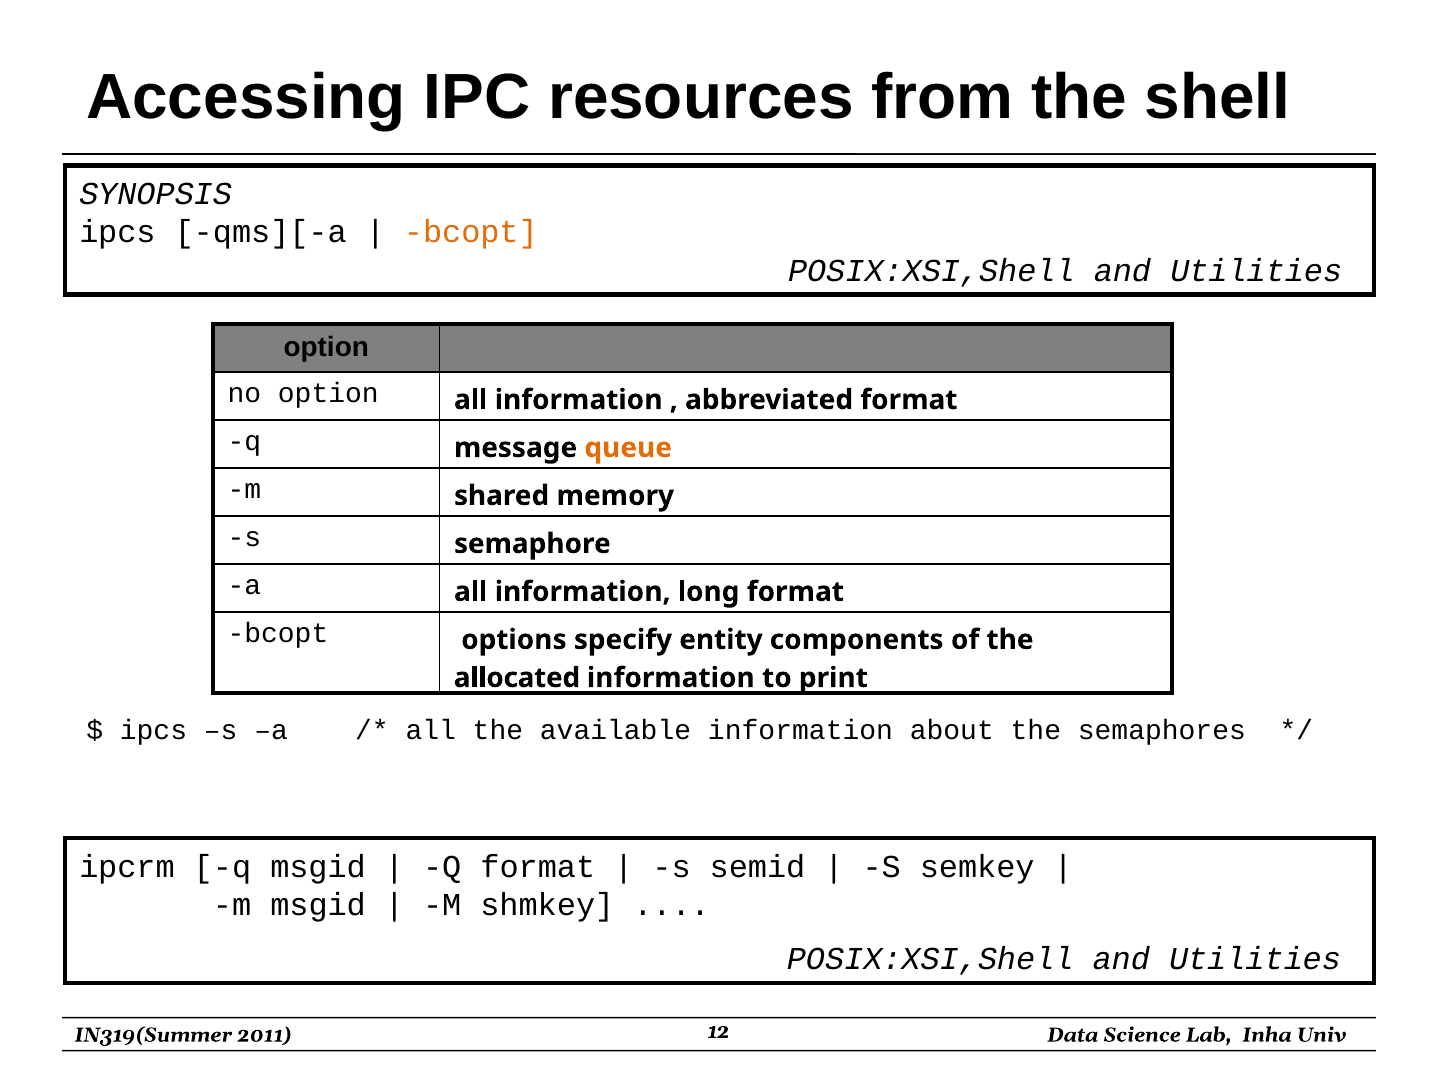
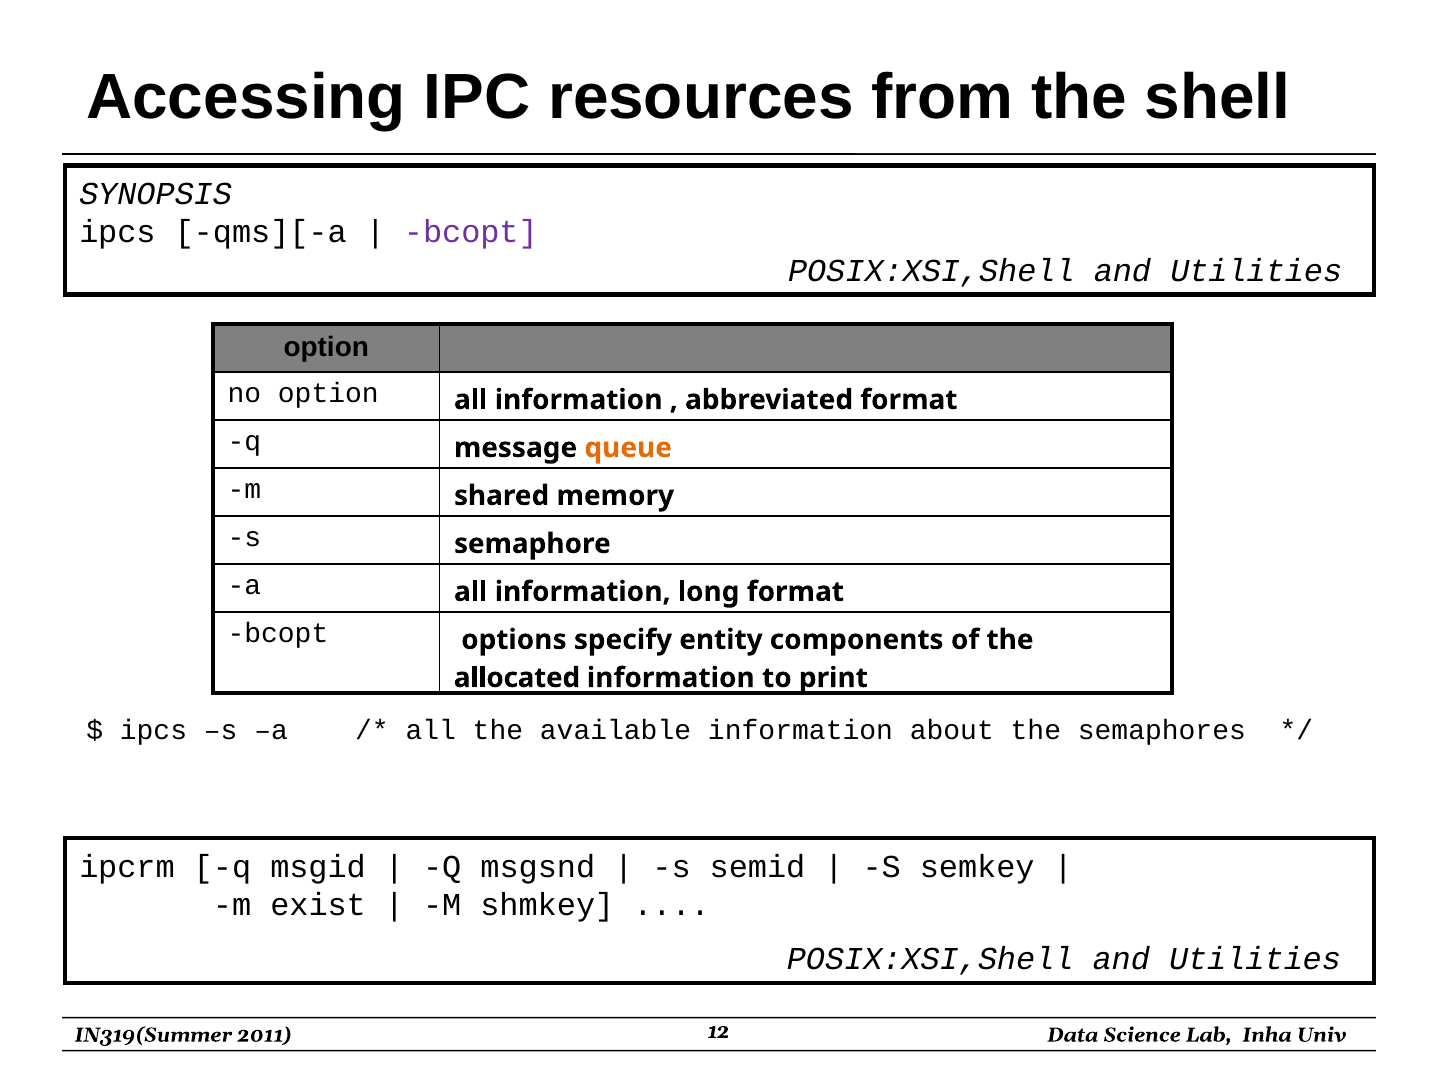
bcopt colour: orange -> purple (471, 232)
Q format: format -> msgsnd (538, 867)
m msgid: msgid -> exist (318, 905)
